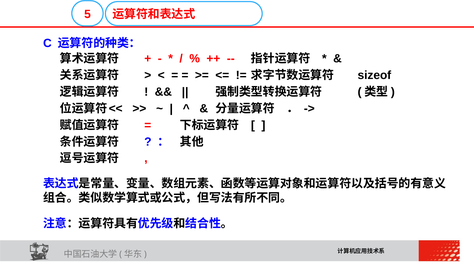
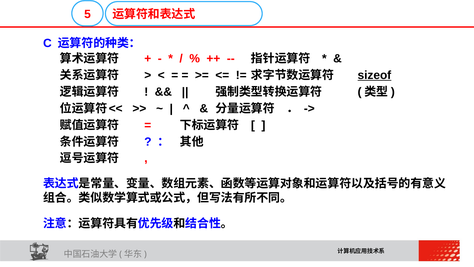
sizeof underline: none -> present (374, 75)
